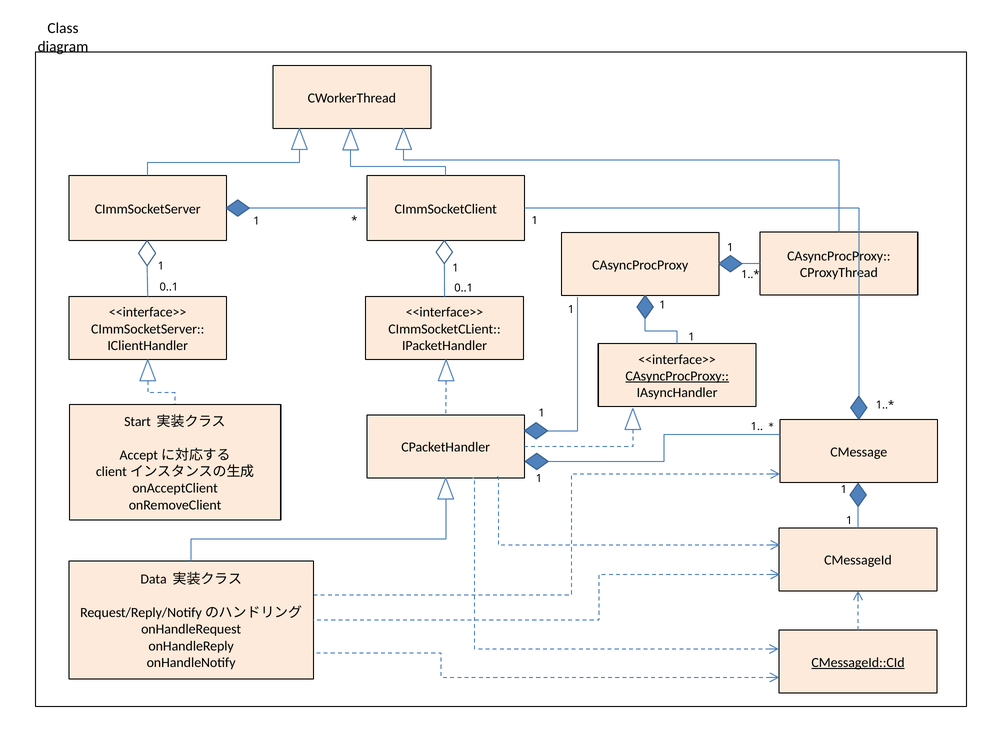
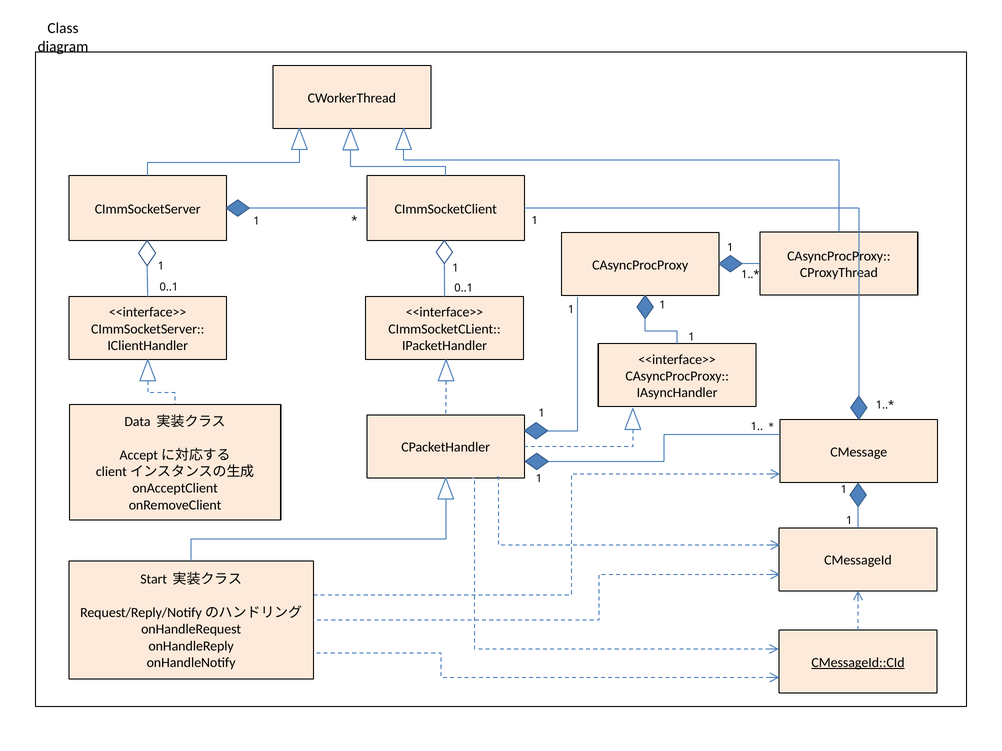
CAsyncProcProxy underline: present -> none (677, 376)
Start: Start -> Data (137, 422)
Data: Data -> Start (154, 579)
